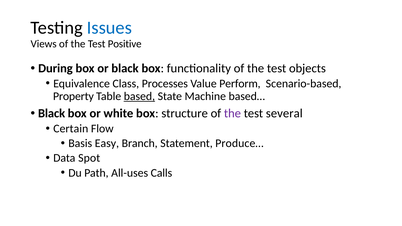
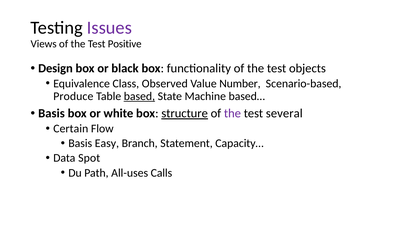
Issues colour: blue -> purple (109, 28)
During: During -> Design (55, 68)
Processes: Processes -> Observed (165, 84)
Perform: Perform -> Number (240, 84)
Property: Property -> Produce (73, 96)
Black: Black -> Basis (51, 114)
structure underline: none -> present (185, 114)
Produce…: Produce… -> Capacity… (239, 143)
